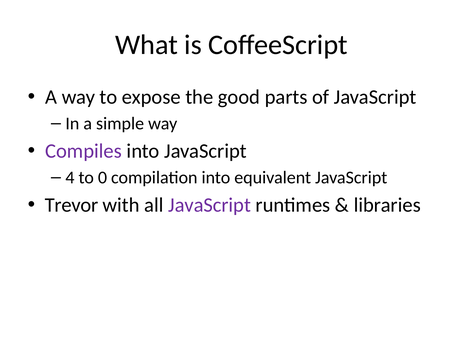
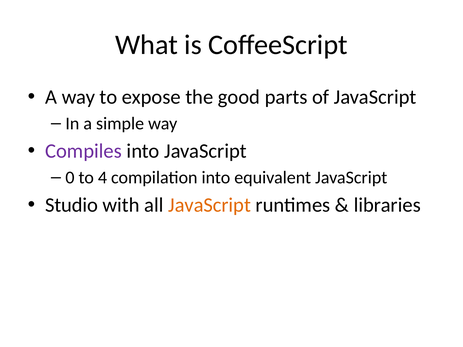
4: 4 -> 0 (70, 178)
0: 0 -> 4 (103, 178)
Trevor: Trevor -> Studio (72, 205)
JavaScript colour: purple -> orange (210, 205)
